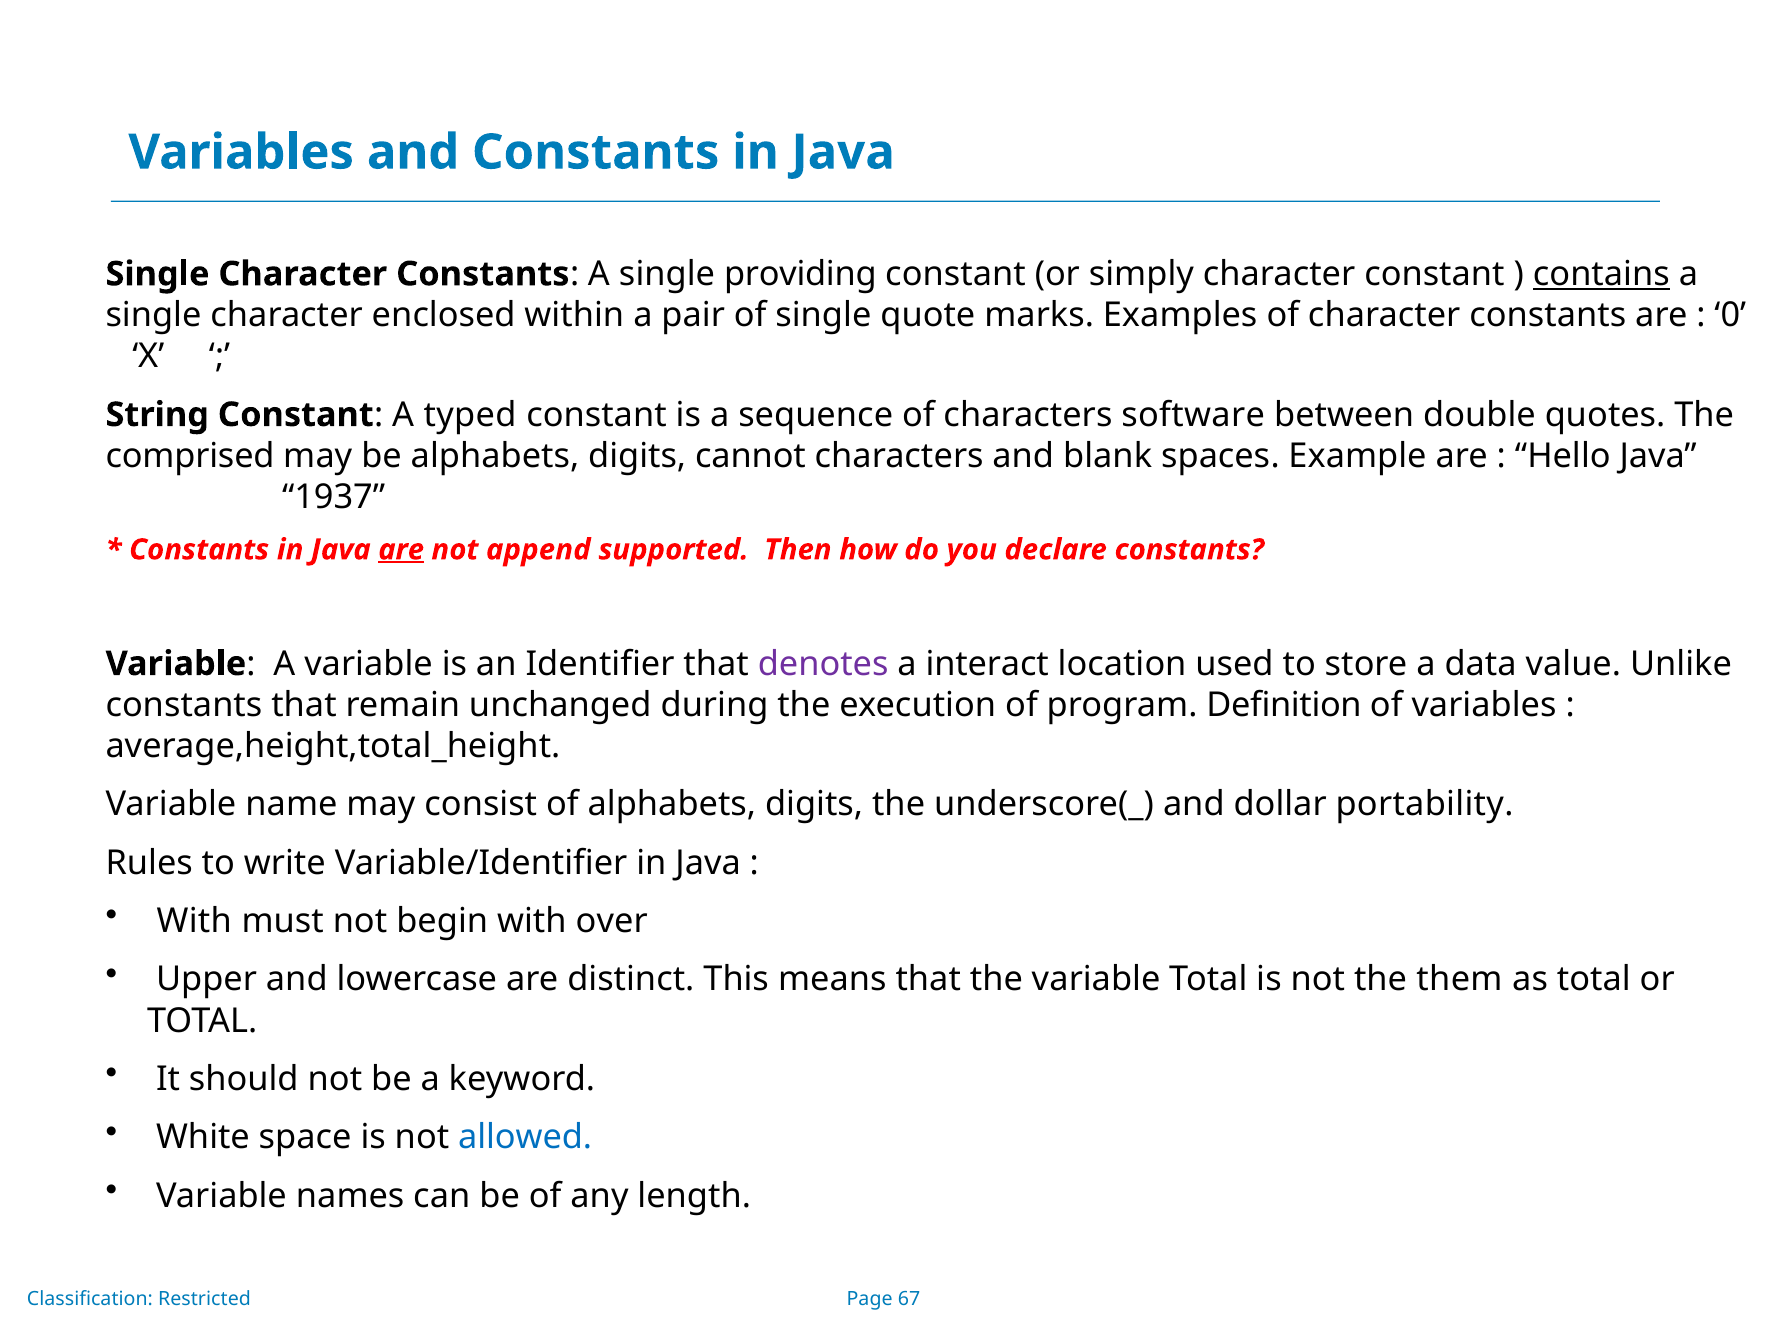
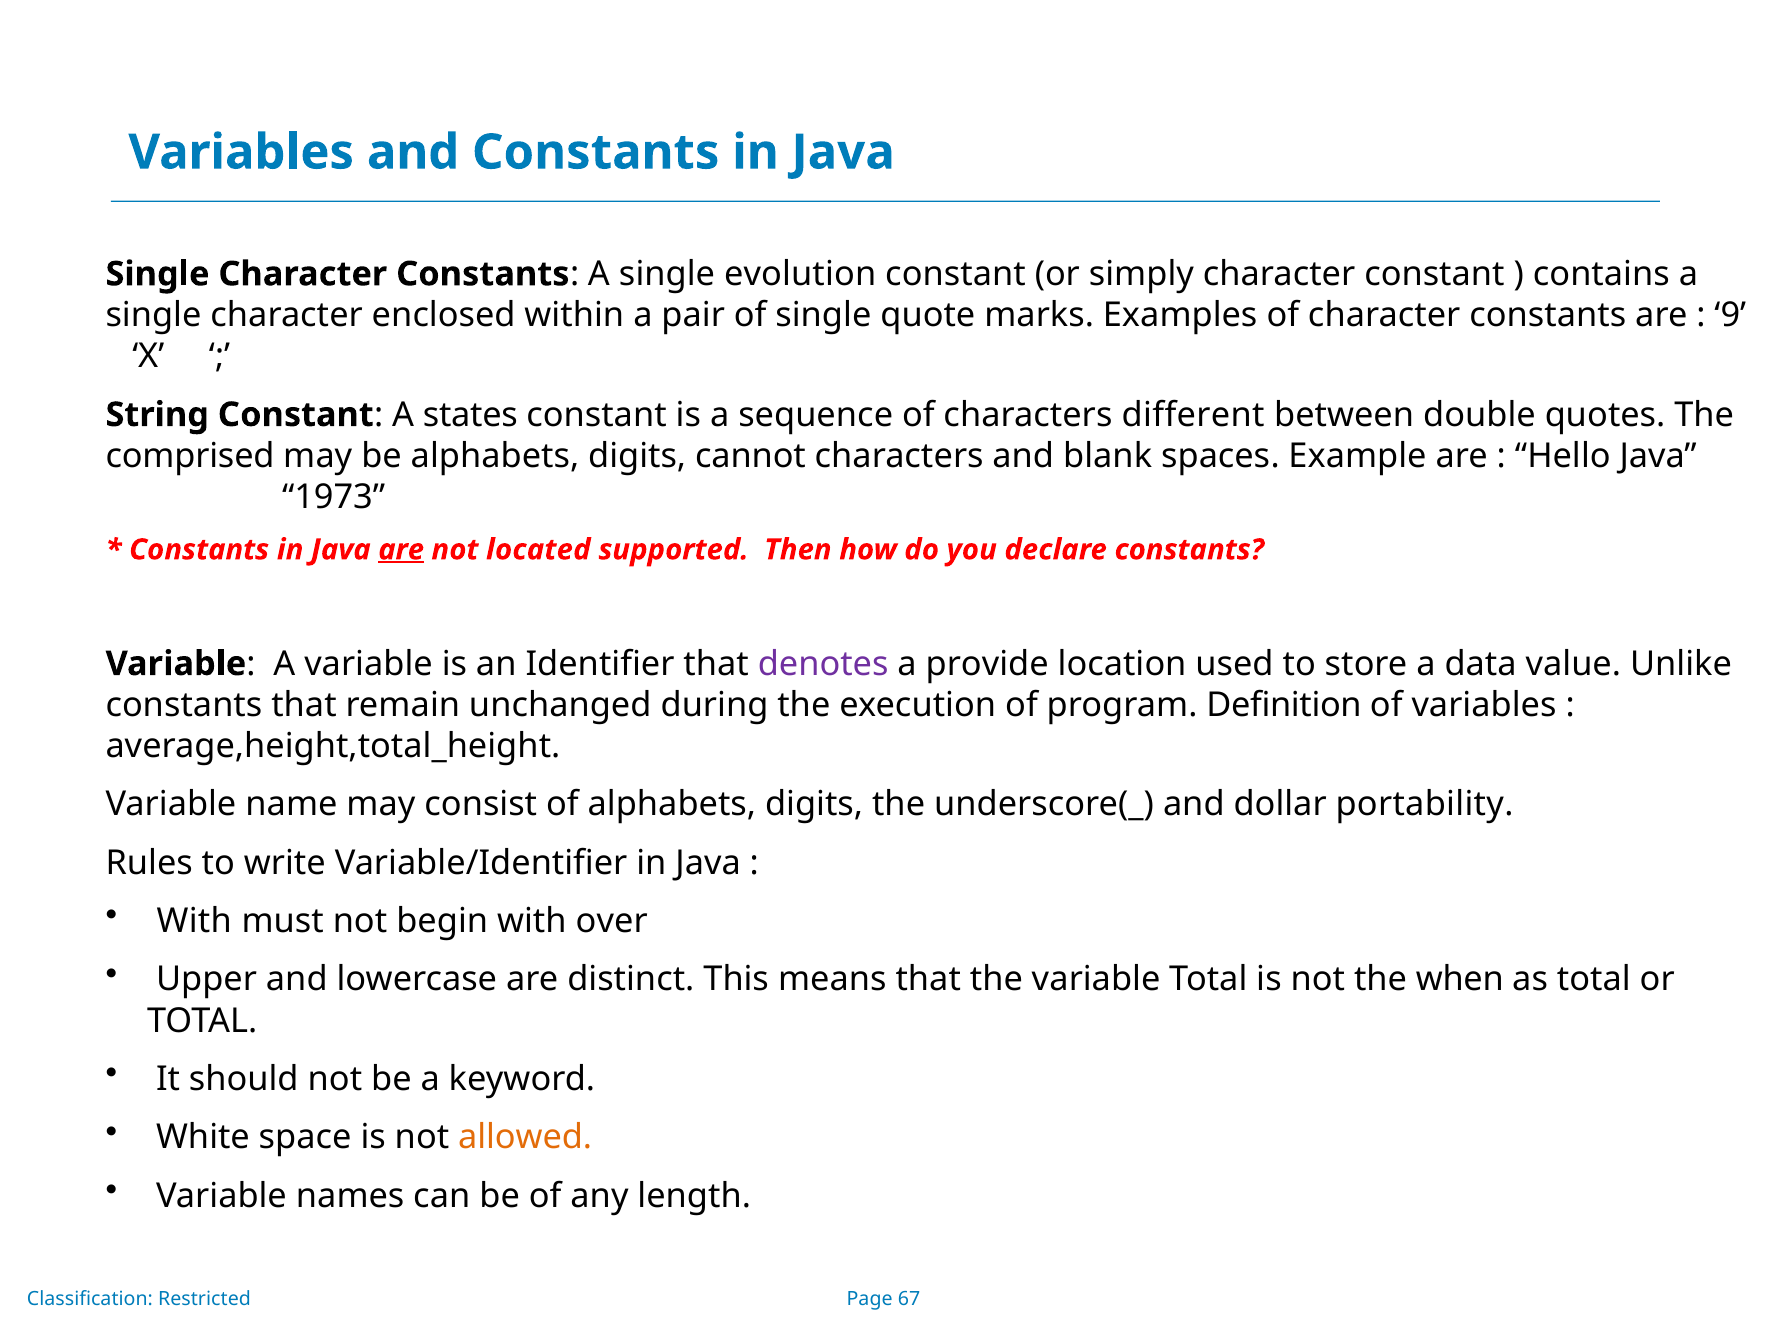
providing: providing -> evolution (800, 274)
contains underline: present -> none (1601, 274)
0: 0 -> 9 (1730, 315)
typed: typed -> states (470, 415)
software: software -> different (1193, 415)
1937: 1937 -> 1973 (334, 497)
append: append -> located (538, 550)
interact: interact -> provide (987, 664)
them: them -> when (1460, 980)
allowed colour: blue -> orange (525, 1138)
